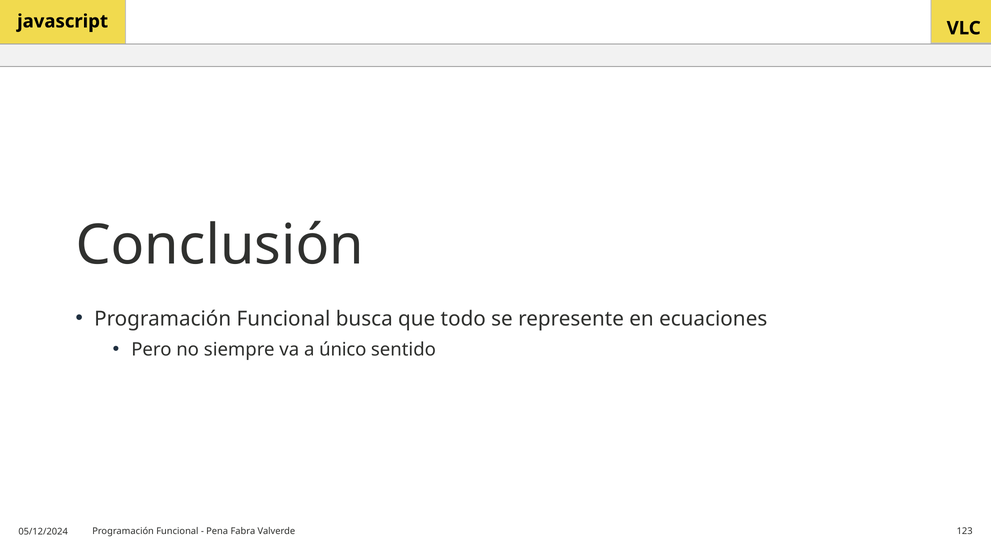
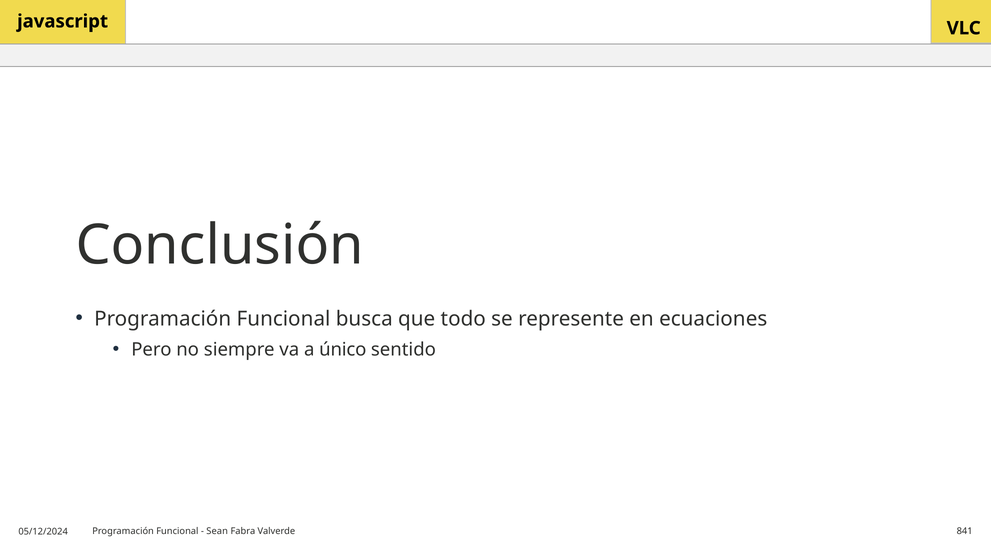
Pena: Pena -> Sean (217, 531)
123: 123 -> 841 (965, 531)
